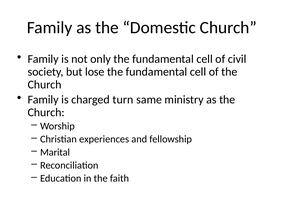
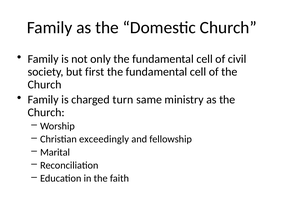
lose: lose -> first (95, 72)
experiences: experiences -> exceedingly (104, 139)
